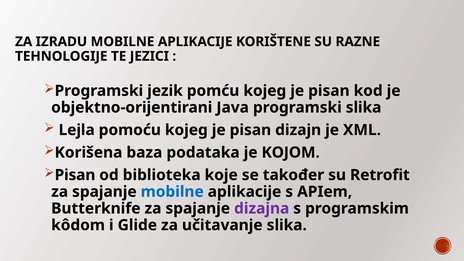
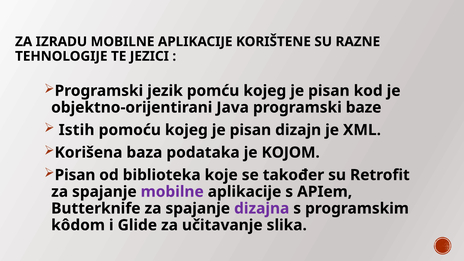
programski slika: slika -> baze (364, 107)
Lejla: Lejla -> Istih (77, 130)
mobilne colour: blue -> purple (172, 192)
